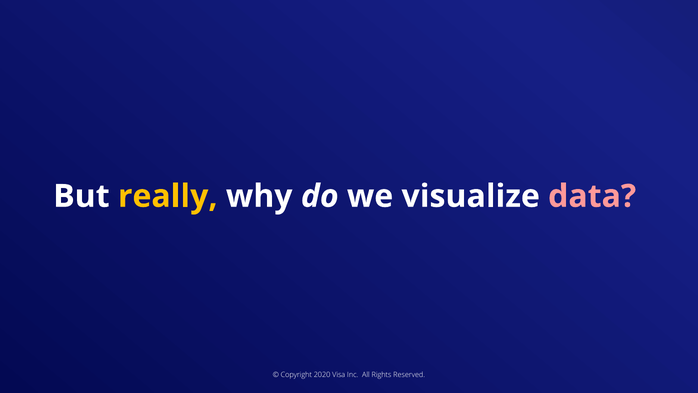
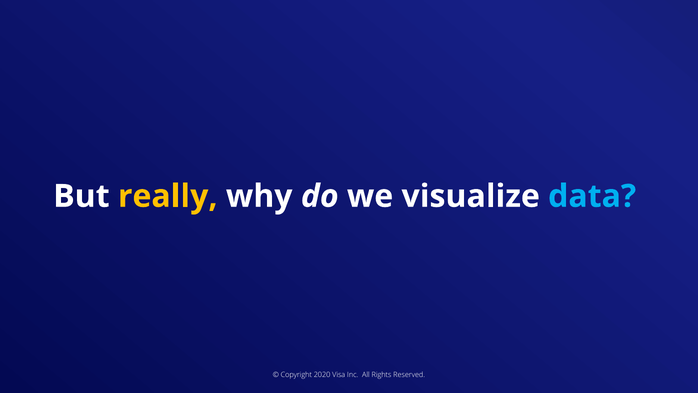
data colour: pink -> light blue (592, 196)
